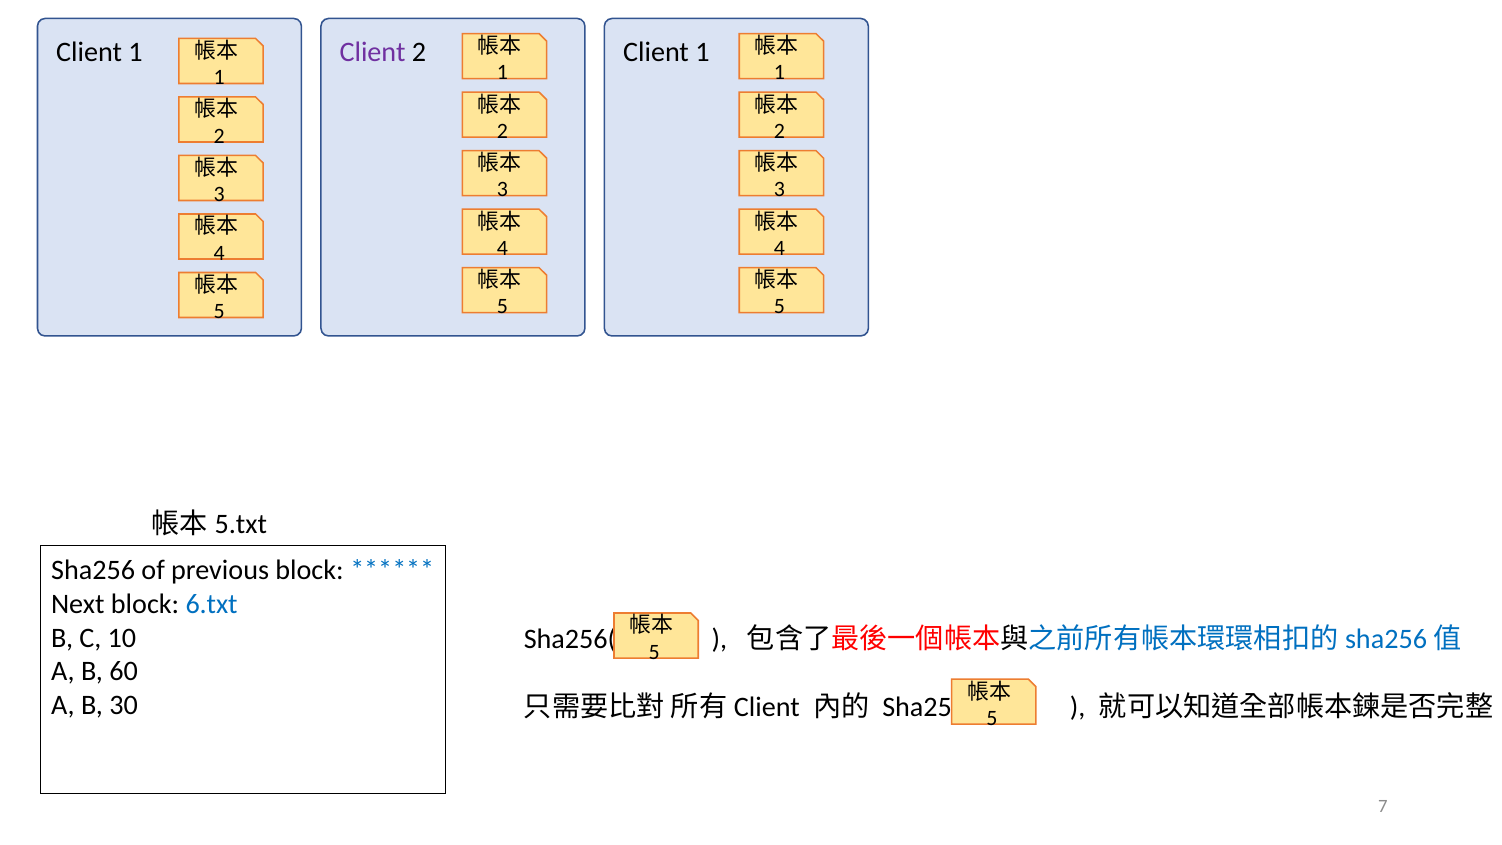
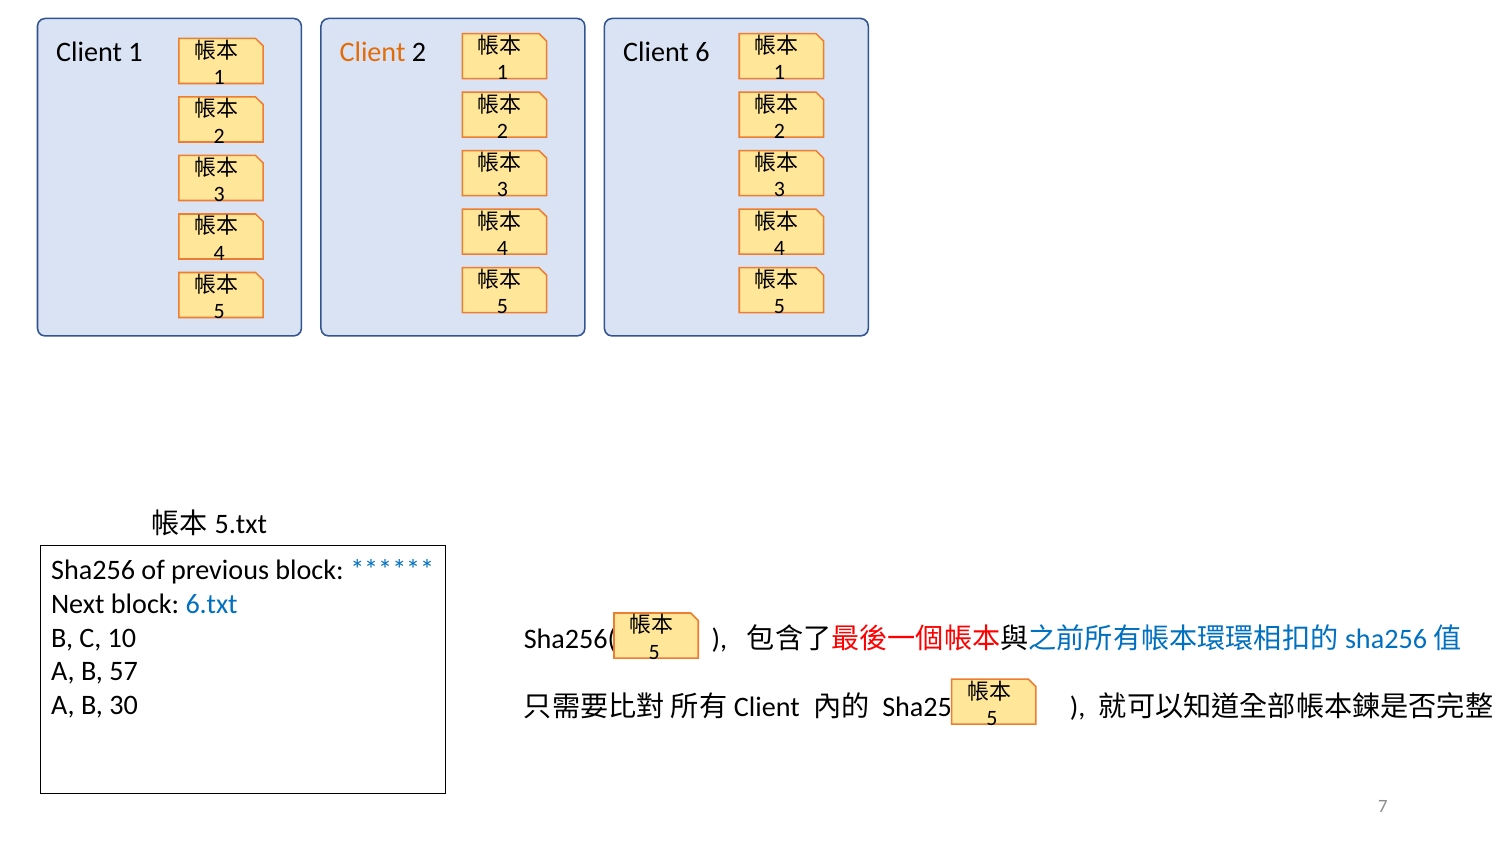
Client colour: purple -> orange (373, 53)
2 Client 1: 1 -> 6 (702, 53)
60: 60 -> 57 (124, 671)
